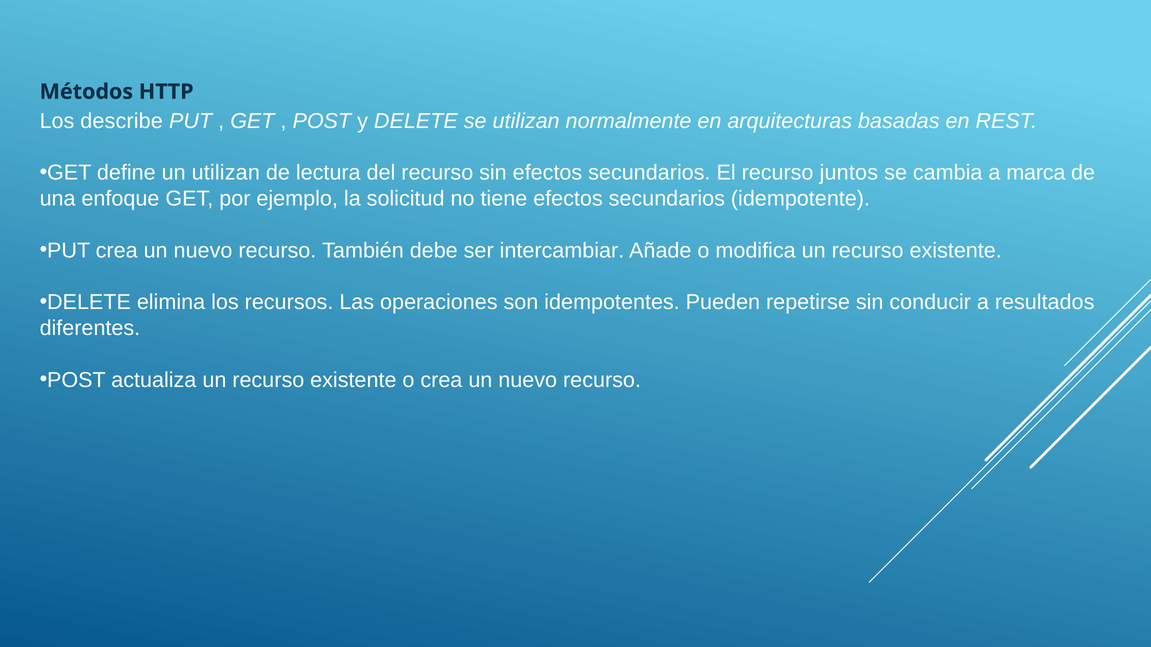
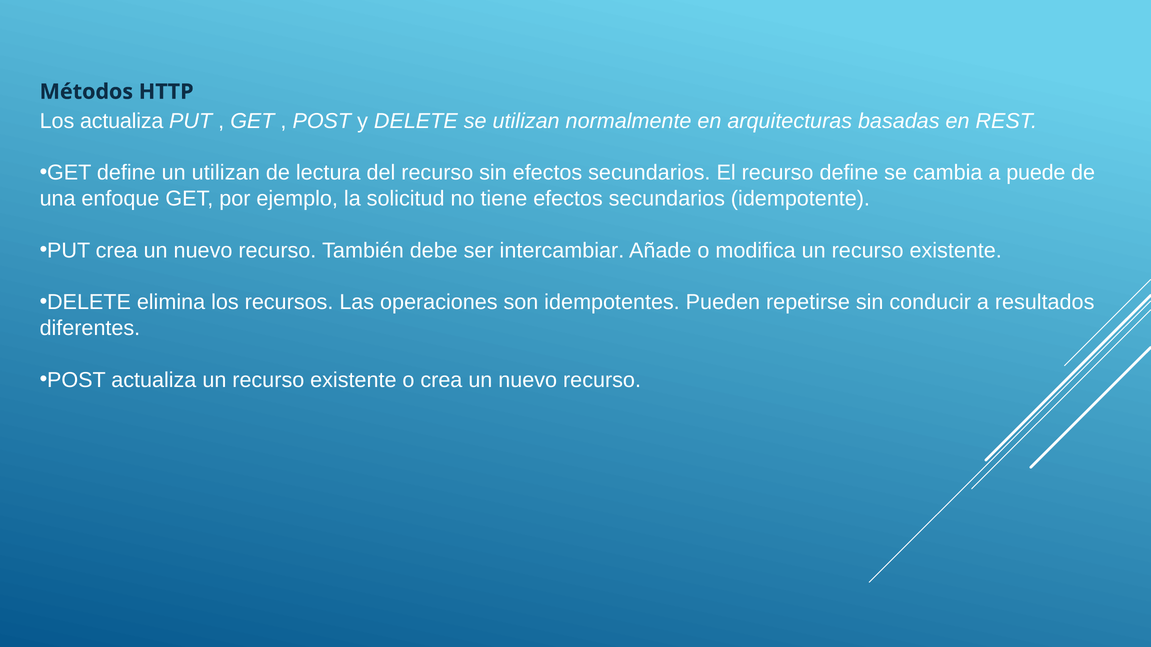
Los describe: describe -> actualiza (122, 121)
recurso juntos: juntos -> define (849, 173)
marca: marca -> puede (1036, 173)
